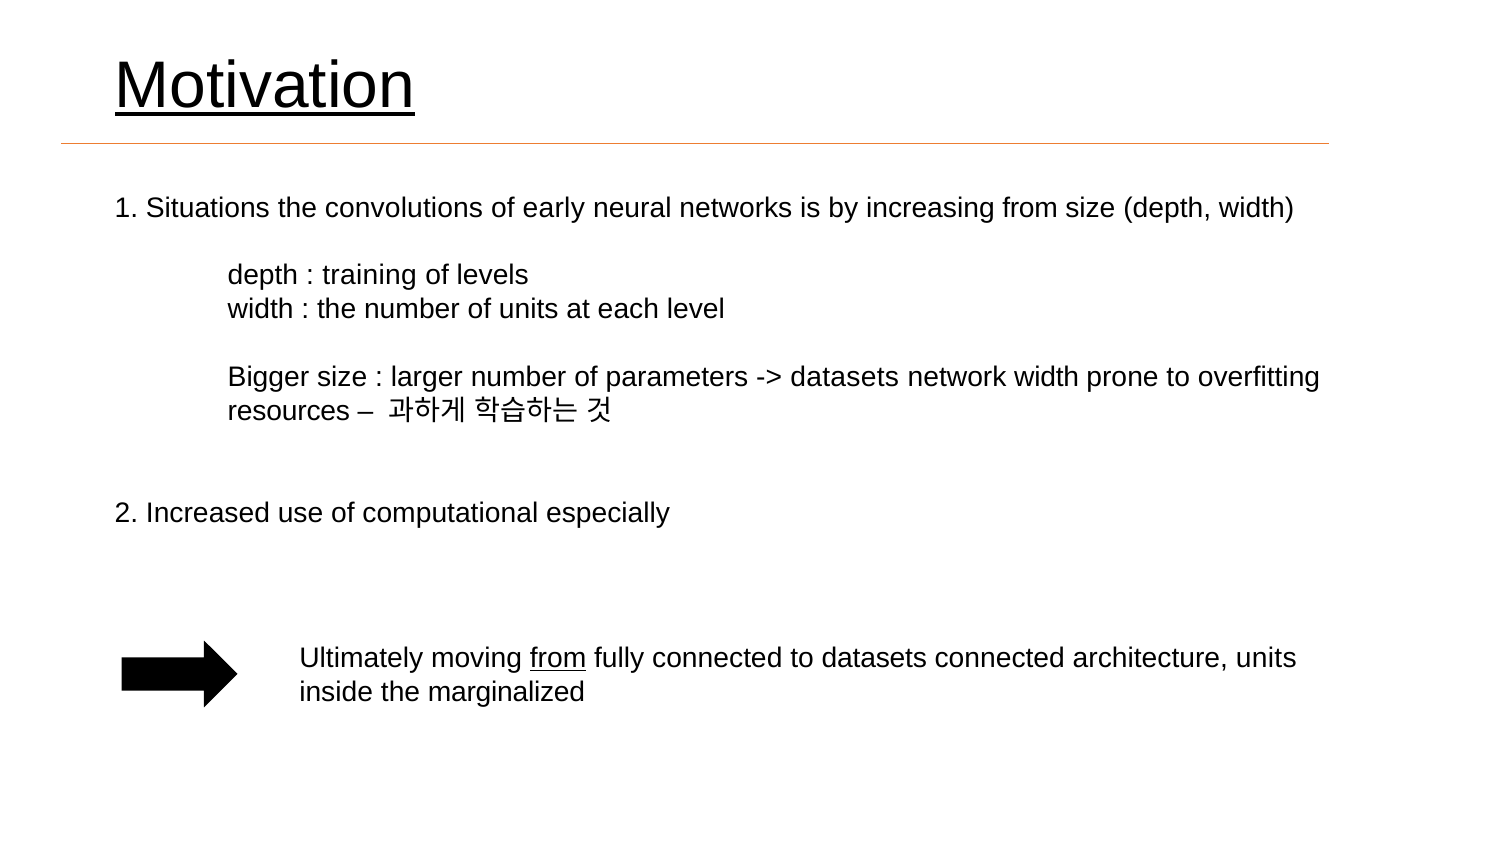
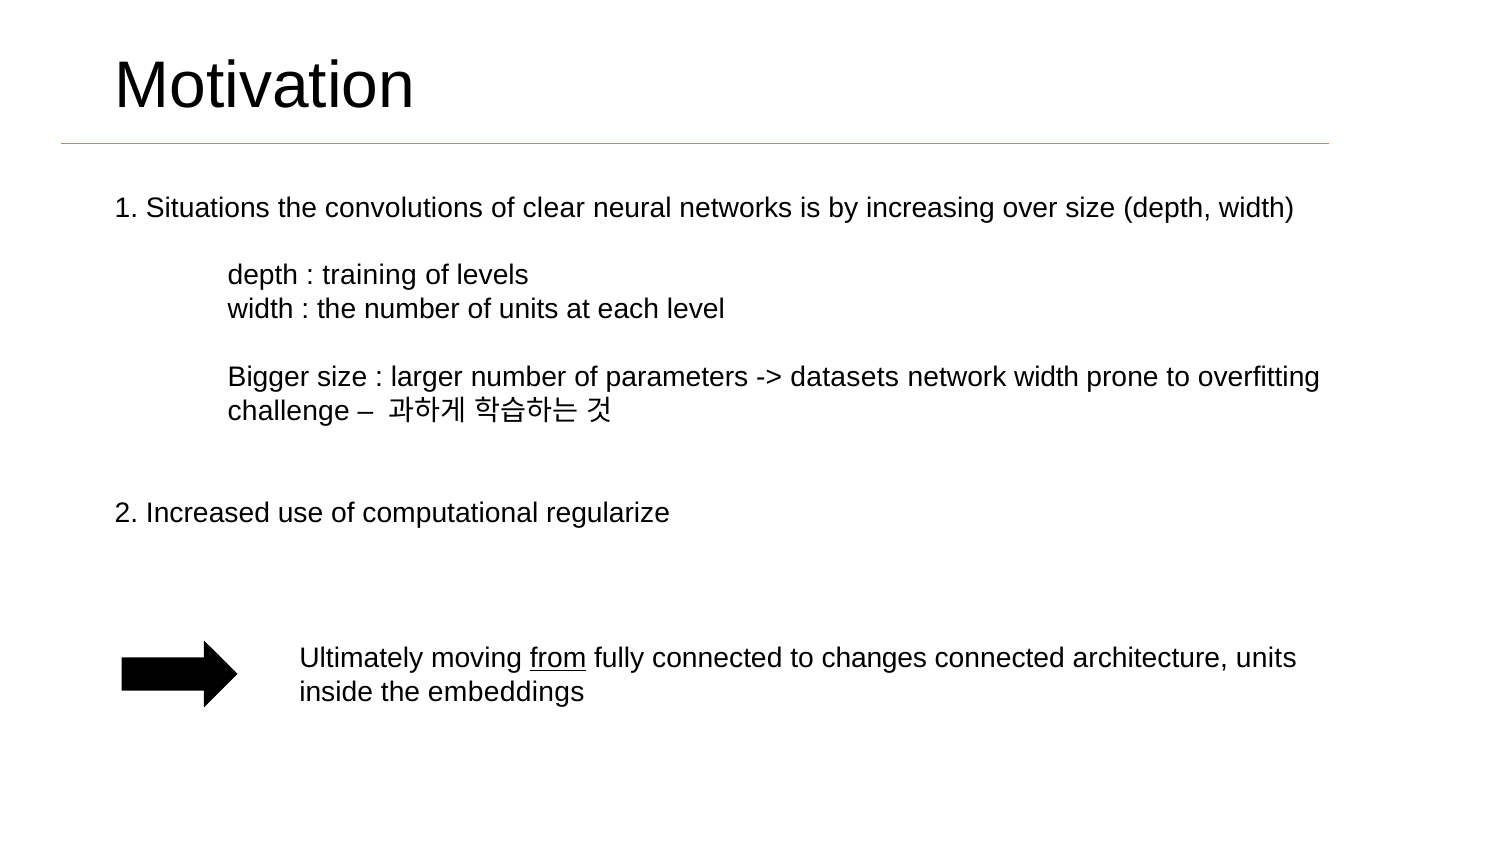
Motivation underline: present -> none (265, 86)
early: early -> clear (554, 208)
increasing from: from -> over (1030, 208)
resources: resources -> challenge (289, 411)
especially: especially -> regularize (608, 513)
to datasets: datasets -> changes (874, 659)
marginalized: marginalized -> embeddings (506, 693)
